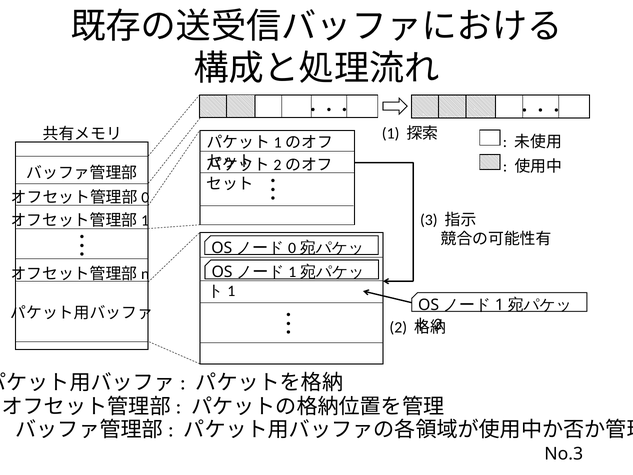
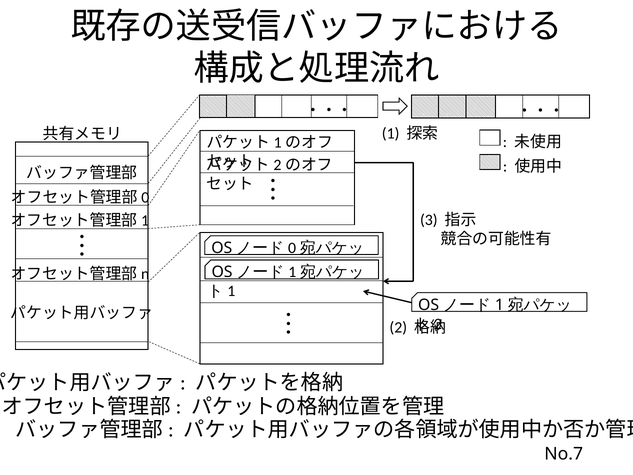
No.3: No.3 -> No.7 (564, 454)
